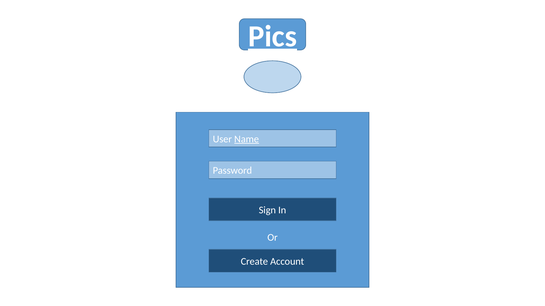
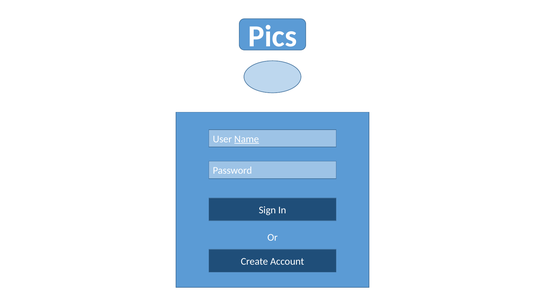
Pics underline: present -> none (272, 37)
